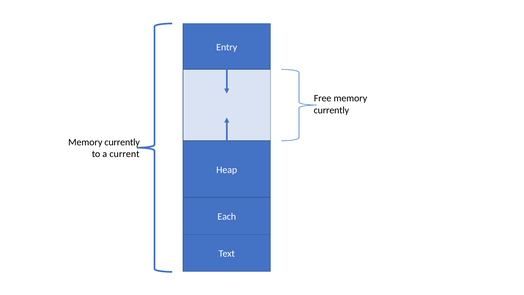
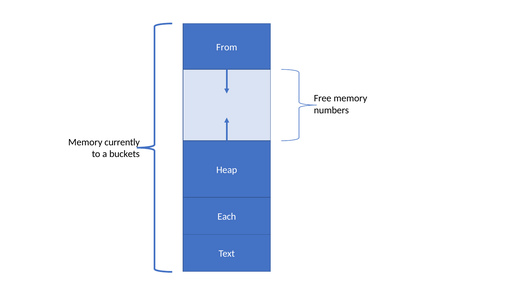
Entry: Entry -> From (227, 47)
currently: currently -> numbers (331, 110)
current: current -> buckets (125, 154)
